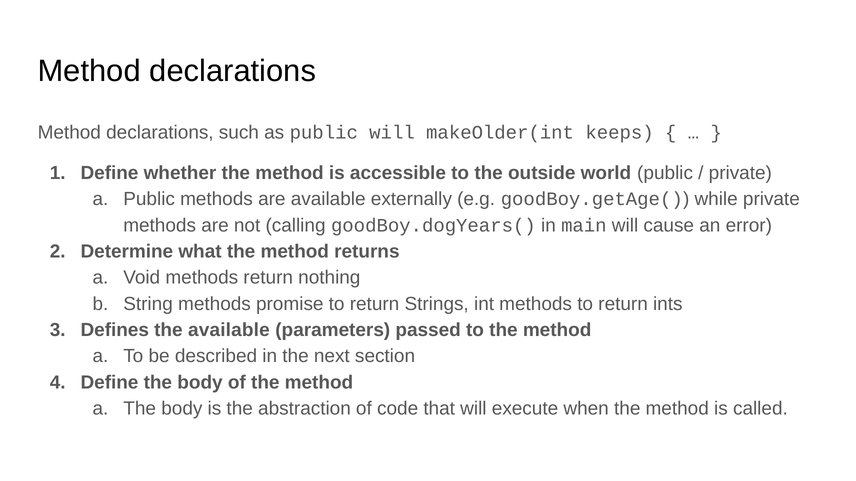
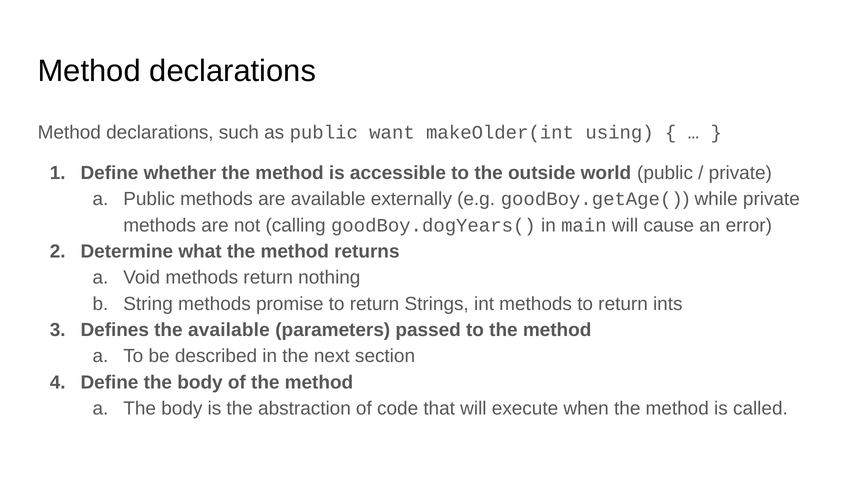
public will: will -> want (392, 133)
keeps: keeps -> using (620, 133)
